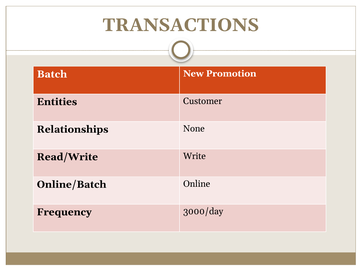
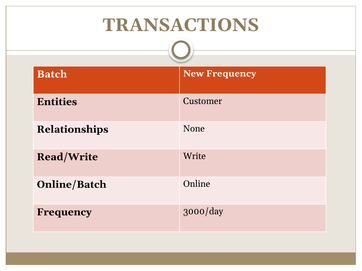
New Promotion: Promotion -> Frequency (231, 74)
